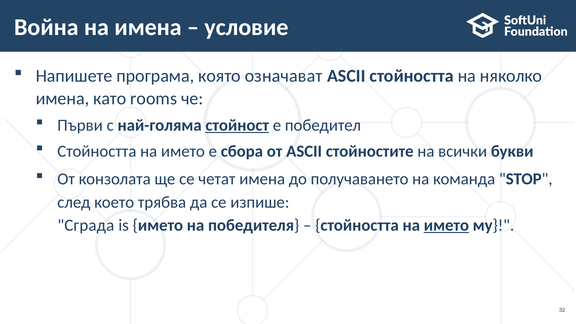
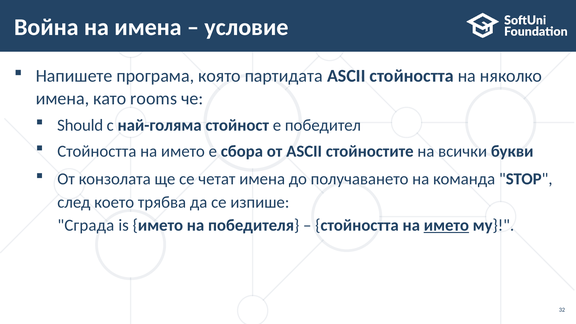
означават: означават -> партидата (284, 76)
Първи: Първи -> Should (80, 125)
стойност underline: present -> none (237, 125)
